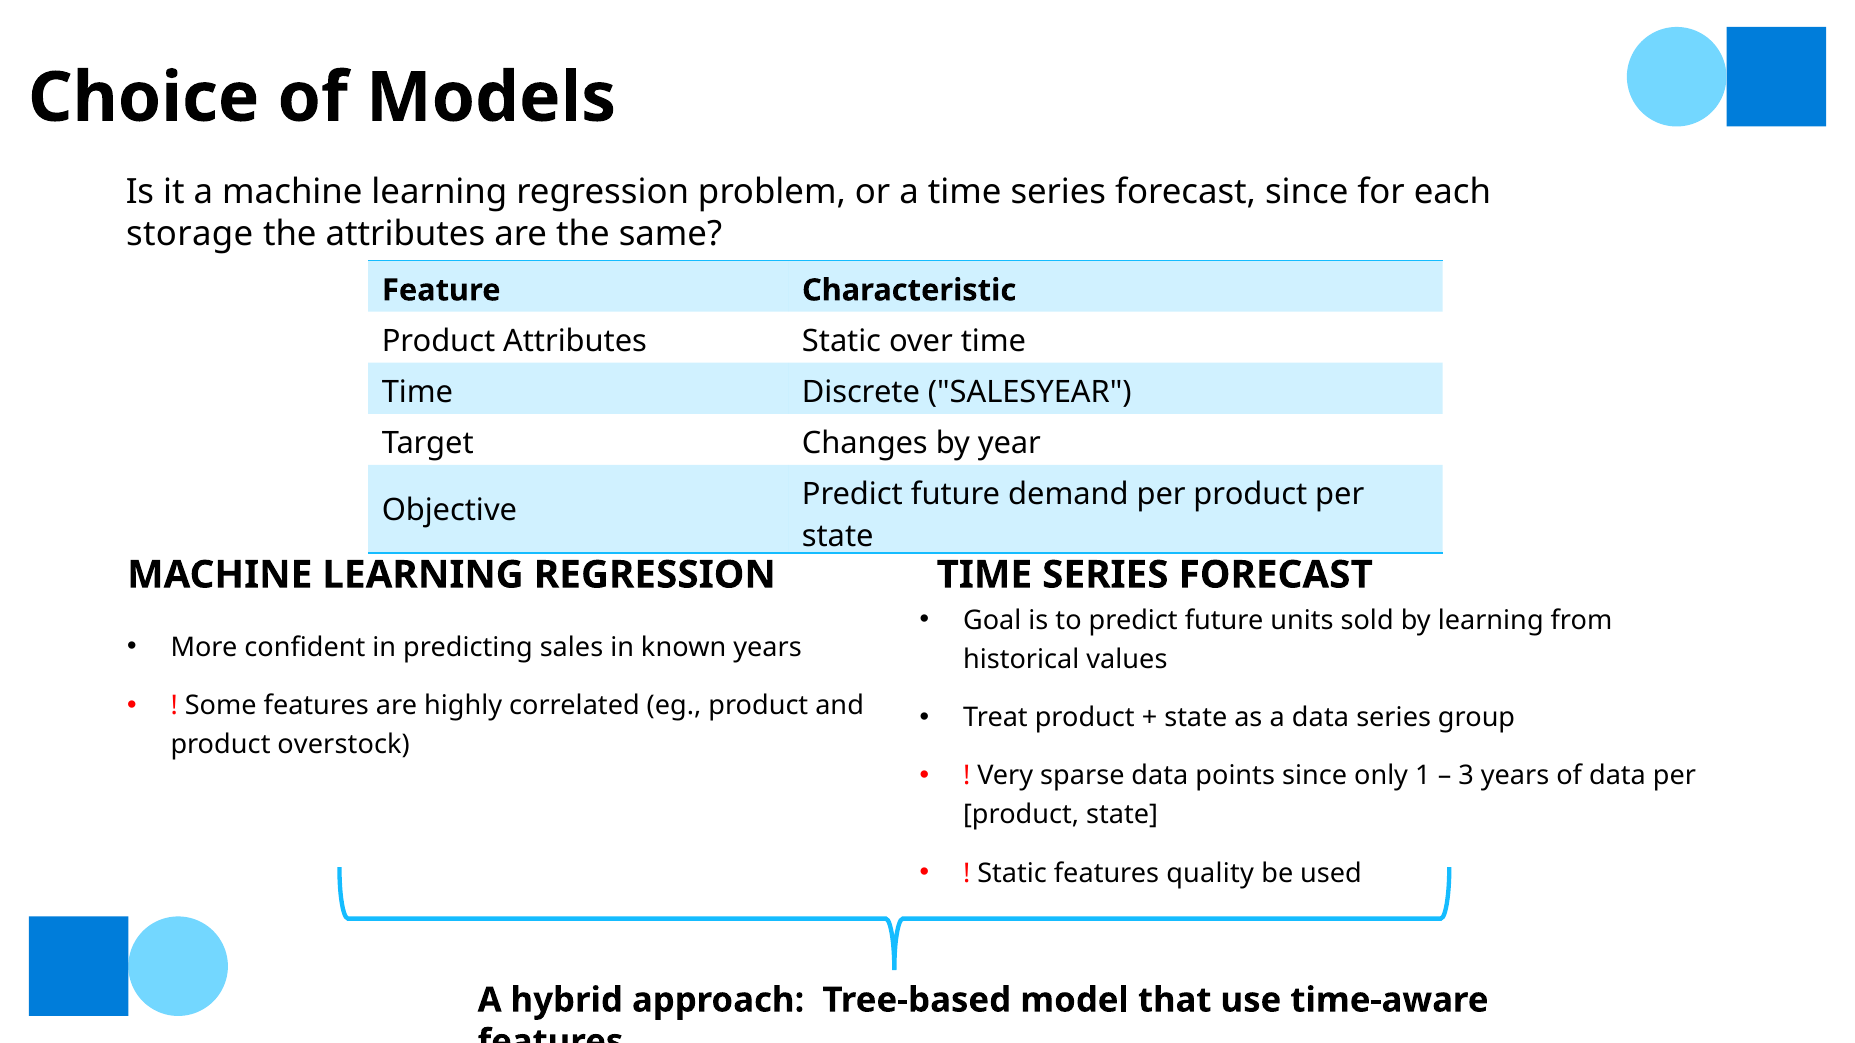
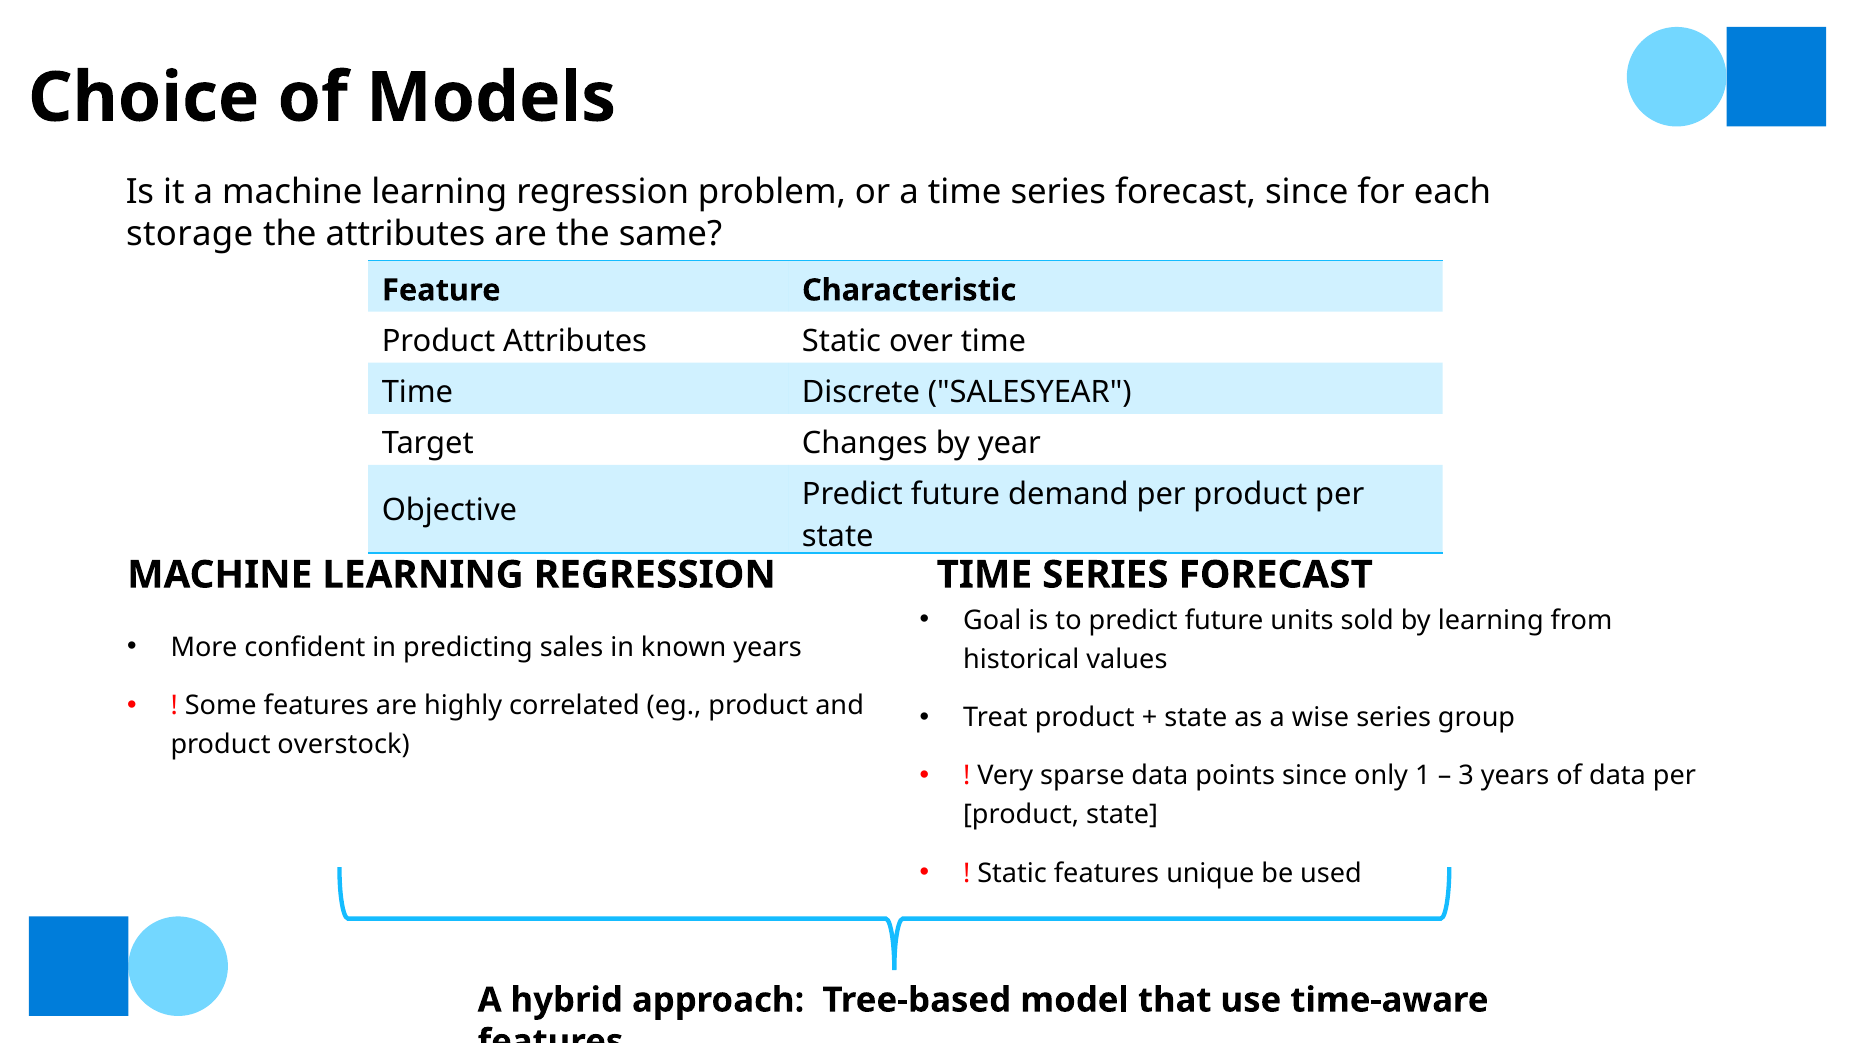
a data: data -> wise (1320, 718)
quality: quality -> unique (1210, 873)
